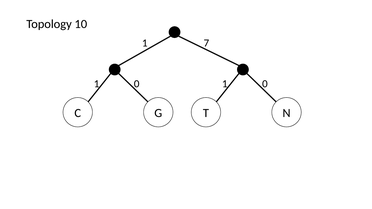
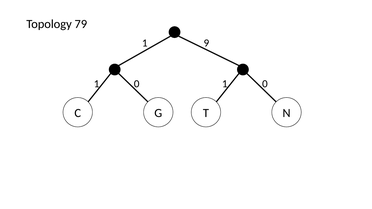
10: 10 -> 79 (81, 24)
7: 7 -> 9 (206, 43)
